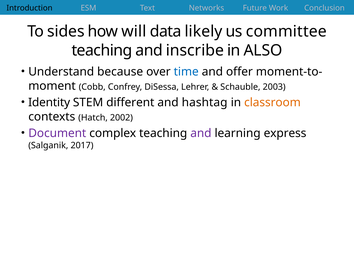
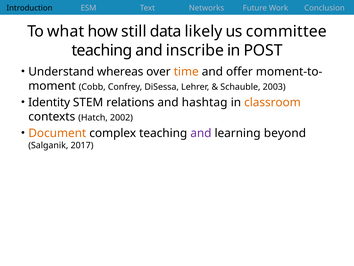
sides: sides -> what (66, 31)
will: will -> still (134, 31)
ALSO: ALSO -> POST (263, 50)
because: because -> whereas (120, 72)
time colour: blue -> orange (186, 72)
different: different -> relations (130, 102)
Document colour: purple -> orange (57, 133)
express: express -> beyond (285, 133)
